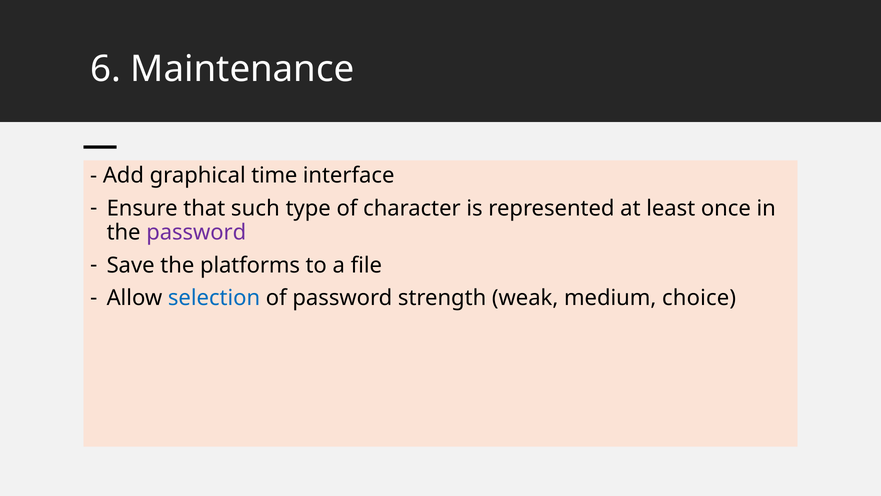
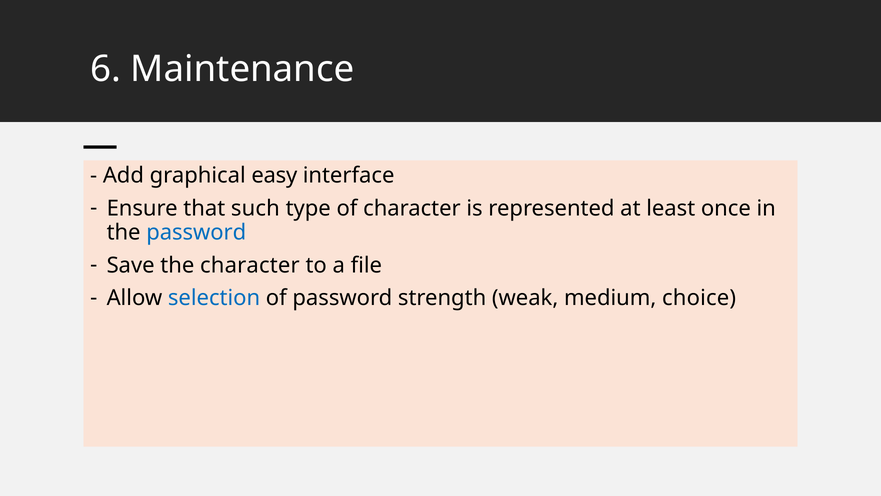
time: time -> easy (274, 175)
password colour: purple -> blue (196, 232)
the platforms: platforms -> character (250, 265)
